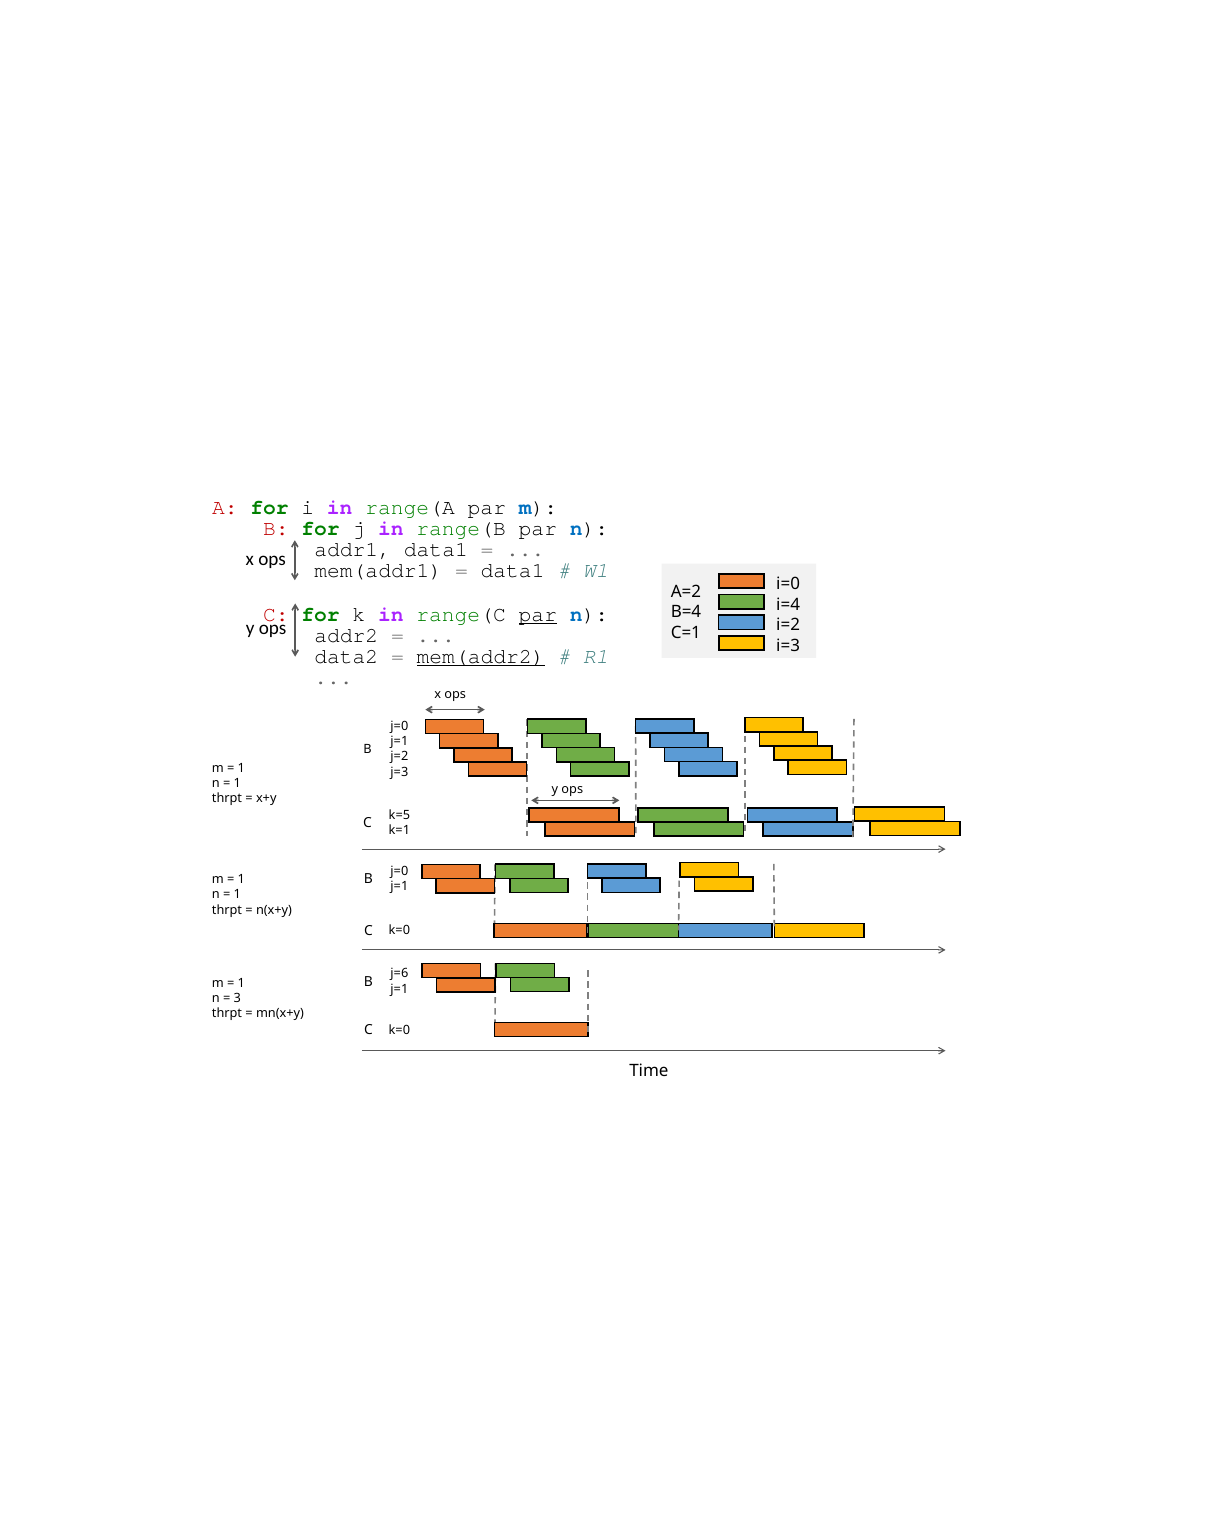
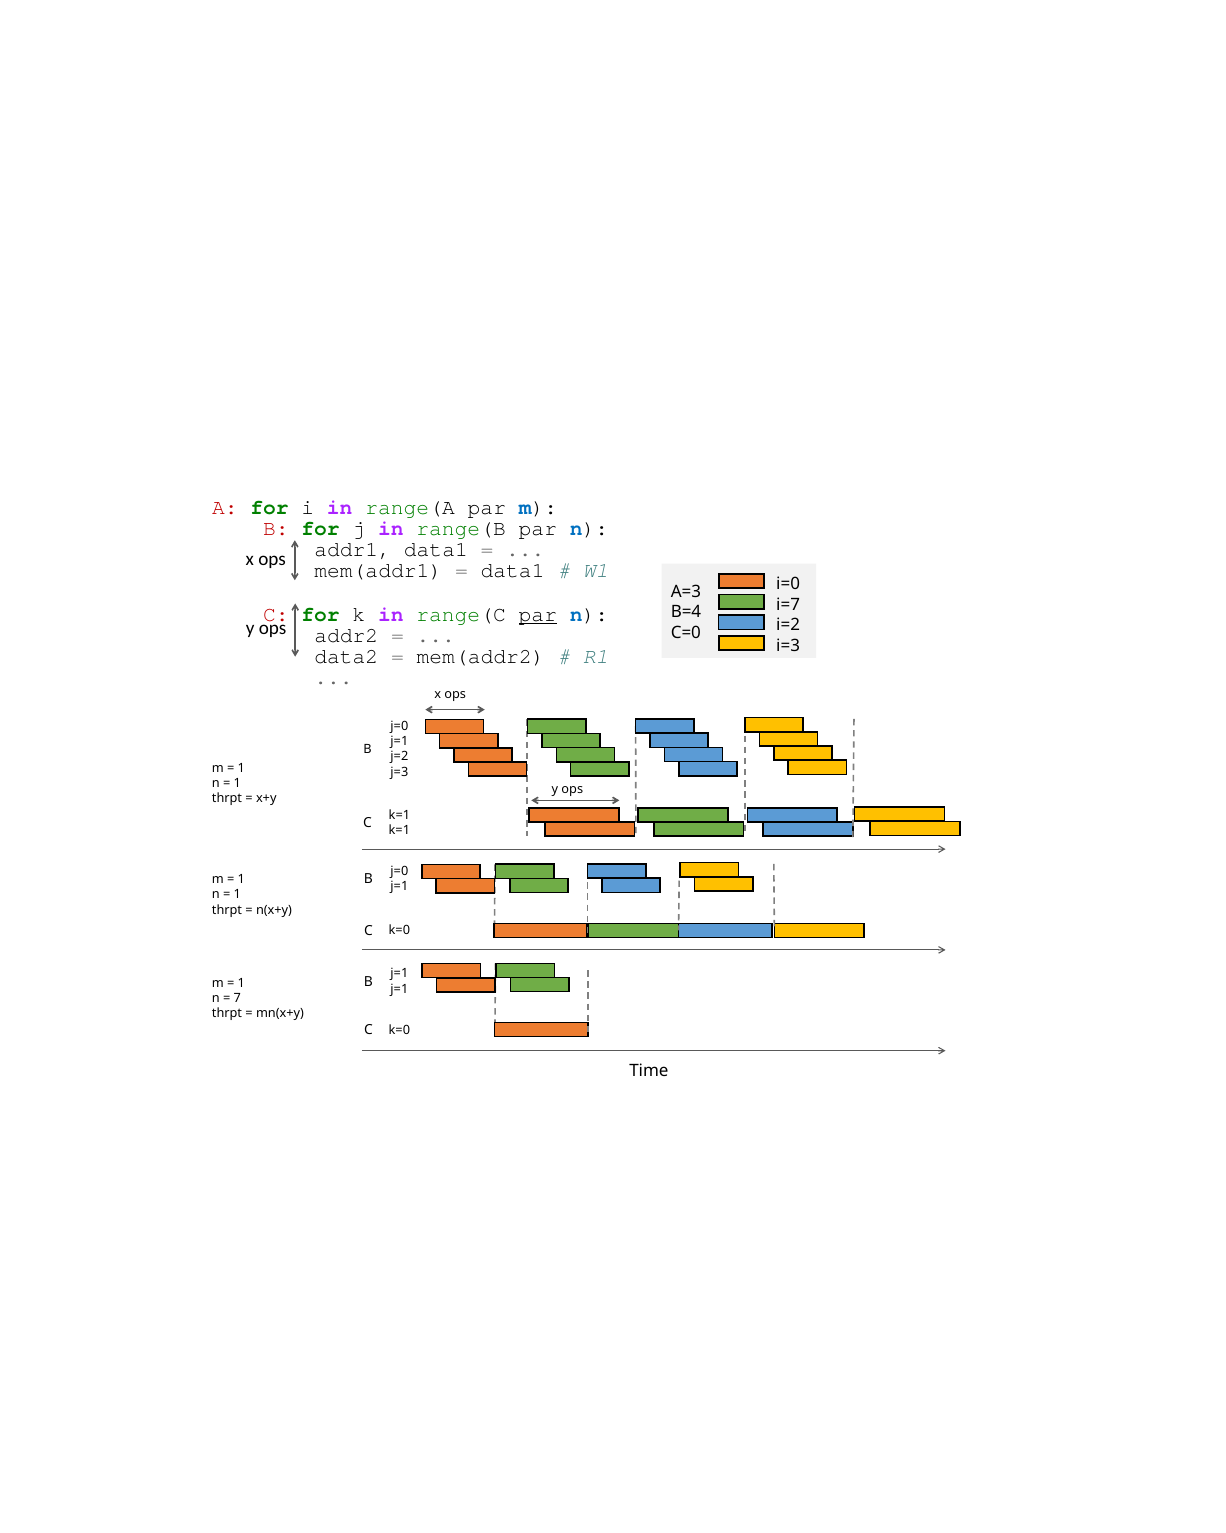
A=2: A=2 -> A=3 (686, 592)
i=4: i=4 -> i=7 (788, 604)
C=1: C=1 -> C=0 (686, 633)
mem(addr2 underline: present -> none (481, 656)
k=5: k=5 -> k=1 (399, 815)
j=6: j=6 -> j=1 (399, 973)
3: 3 -> 7 (237, 998)
